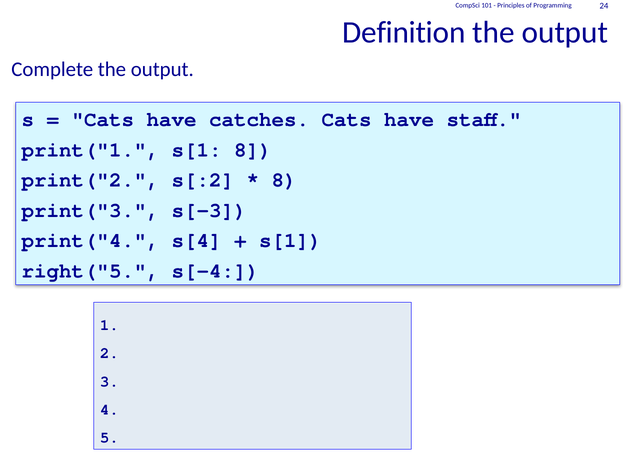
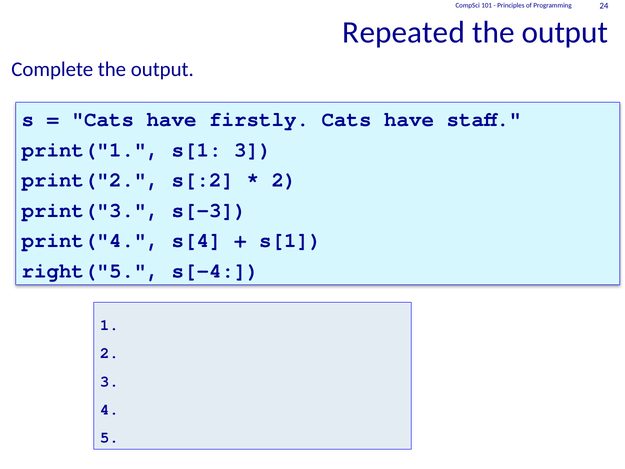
Definition: Definition -> Repeated (404, 32)
catches: catches -> firstly (259, 119)
s[1 8: 8 -> 3 (253, 150)
8: 8 -> 2 (284, 180)
